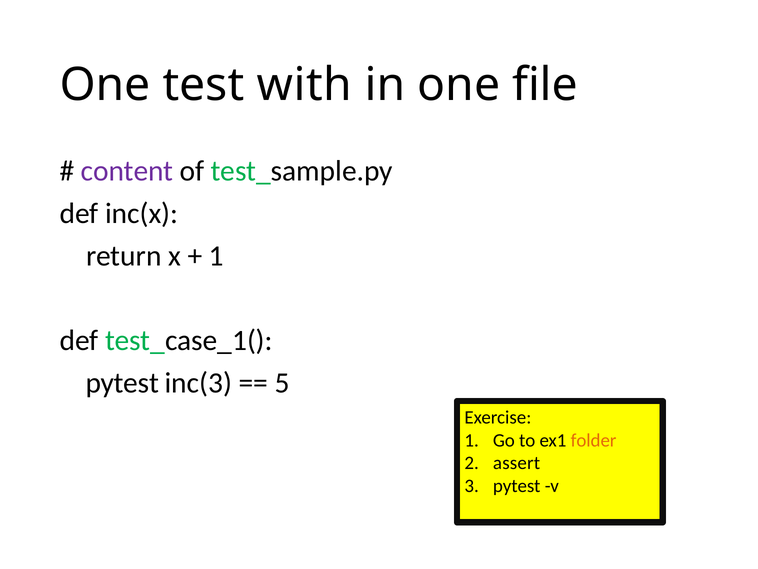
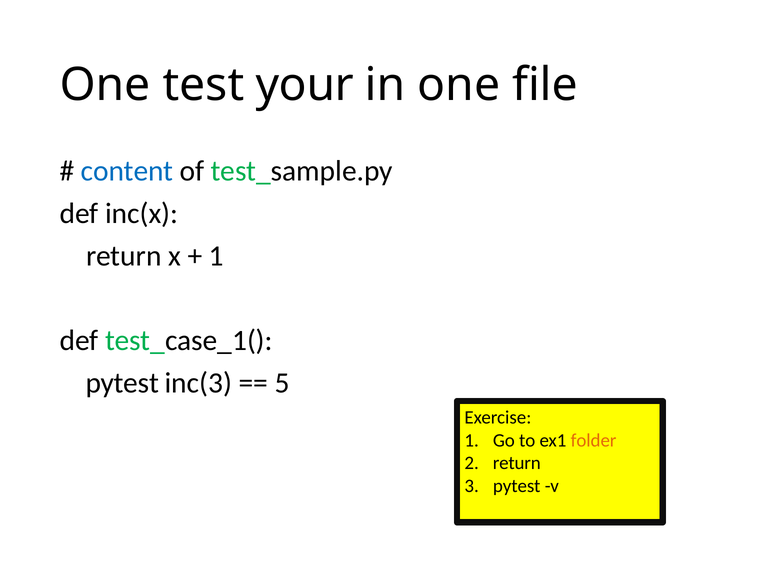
with: with -> your (305, 85)
content colour: purple -> blue (127, 171)
assert: assert -> return (517, 463)
